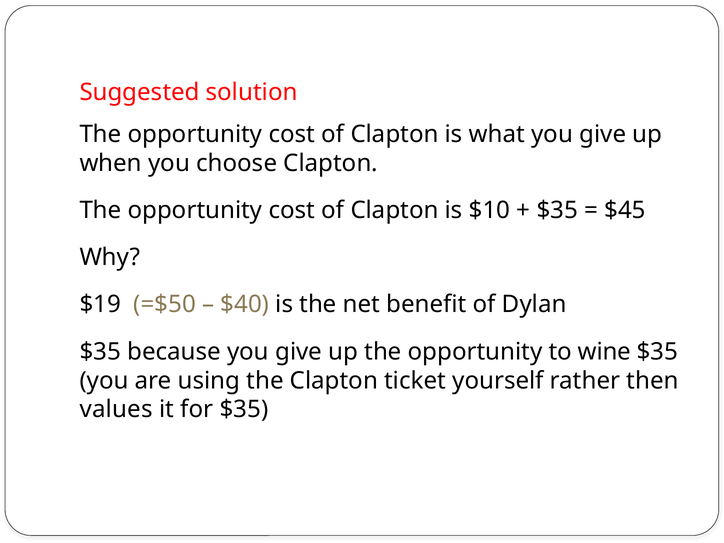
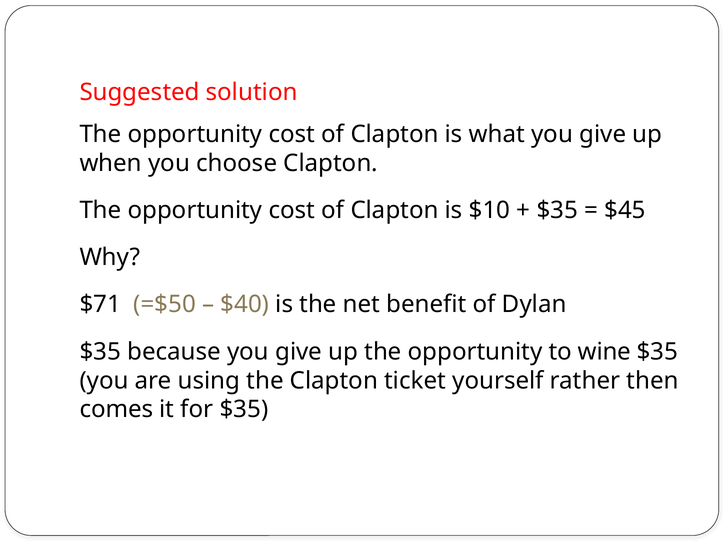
$19: $19 -> $71 (100, 305)
values: values -> comes (116, 410)
